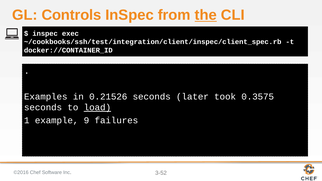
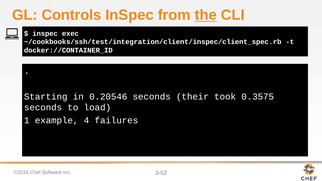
Examples: Examples -> Starting (46, 97)
0.21526: 0.21526 -> 0.20546 (108, 97)
later: later -> their (192, 97)
load underline: present -> none (97, 108)
9: 9 -> 4 (87, 120)
